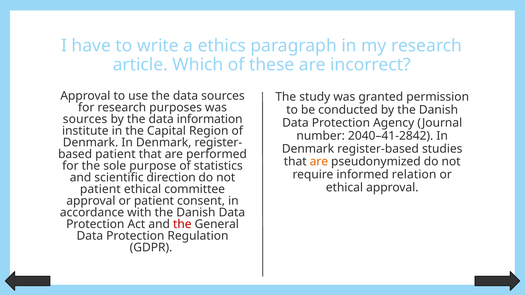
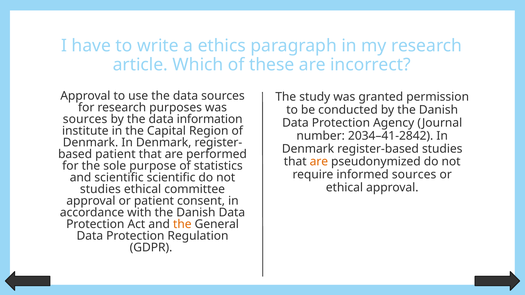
2040–41-2842: 2040–41-2842 -> 2034–41-2842 (391, 136)
informed relation: relation -> sources (414, 175)
scientific direction: direction -> scientific (171, 178)
patient: patient -> studies (100, 189)
the colour: red -> orange (182, 225)
